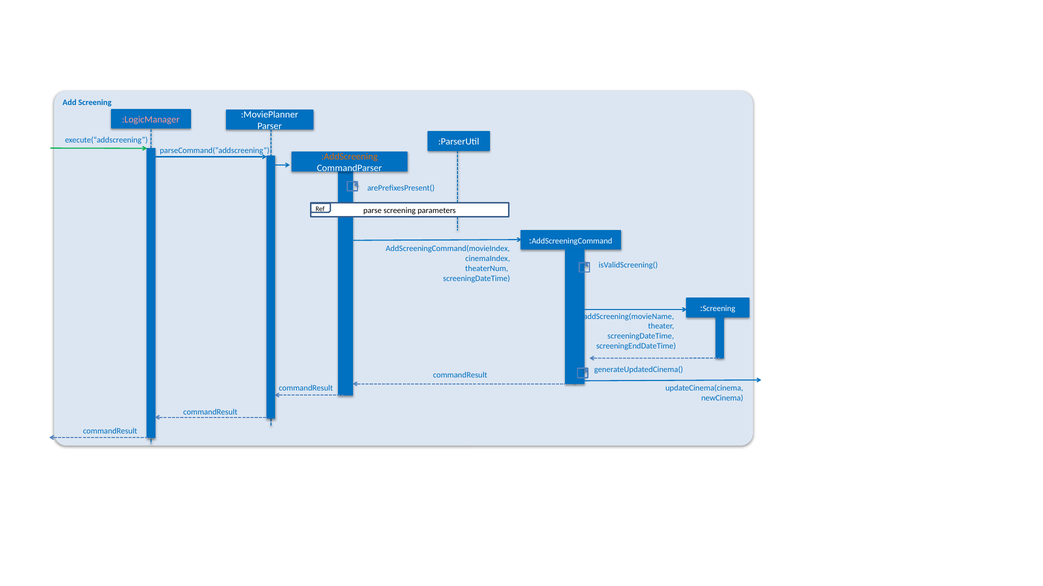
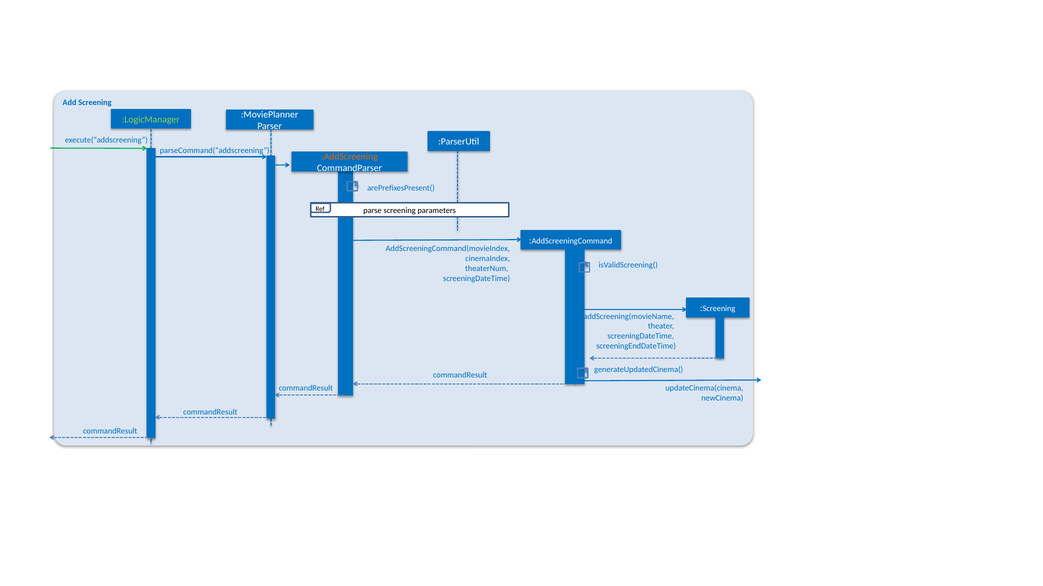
:LogicManager colour: pink -> light green (151, 120)
